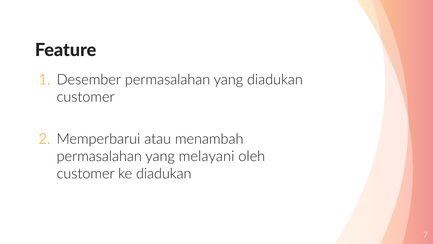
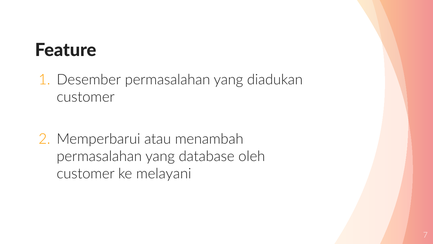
melayani: melayani -> database (207, 156)
ke diadukan: diadukan -> melayani (164, 173)
